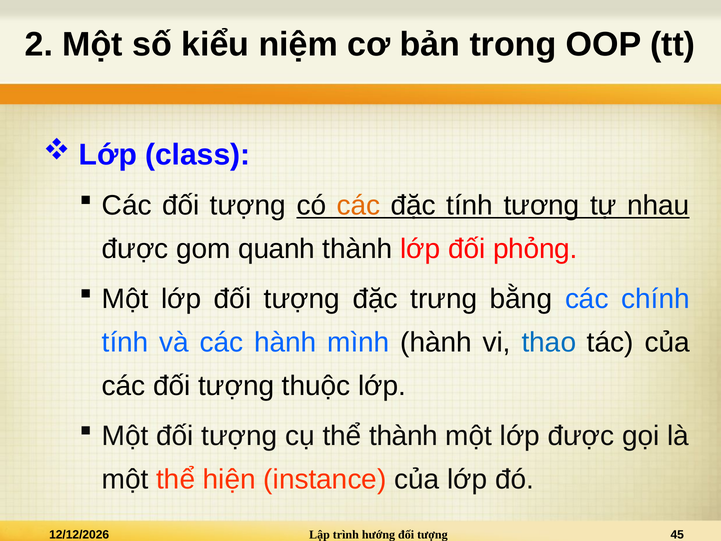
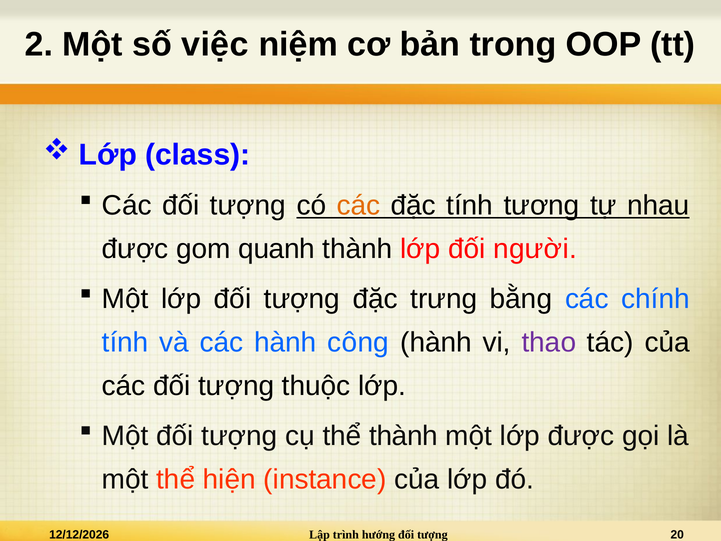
kiểu: kiểu -> việc (215, 44)
phỏng: phỏng -> người (535, 249)
mình: mình -> công (358, 342)
thao colour: blue -> purple (549, 342)
45: 45 -> 20 (677, 534)
